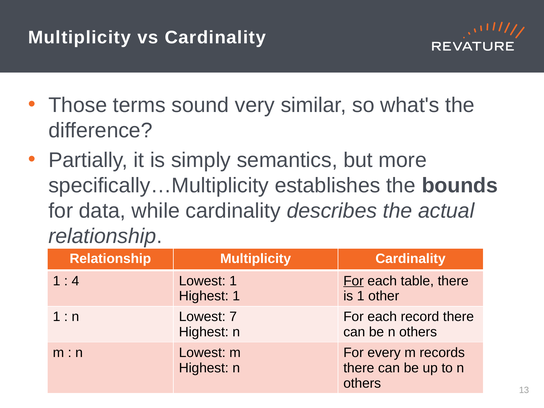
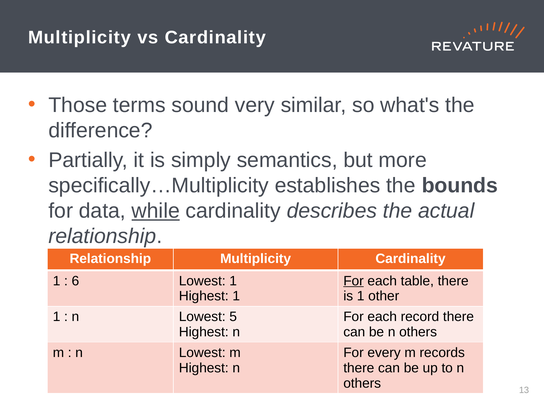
while underline: none -> present (156, 211)
4: 4 -> 6 (75, 281)
7: 7 -> 5 (233, 317)
